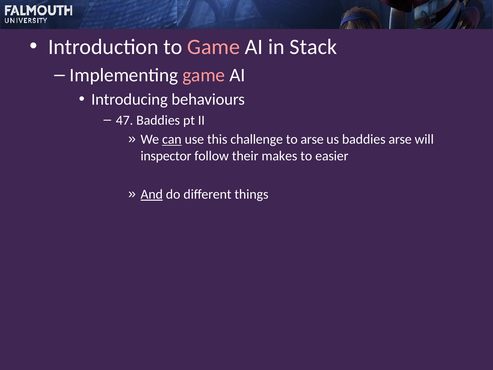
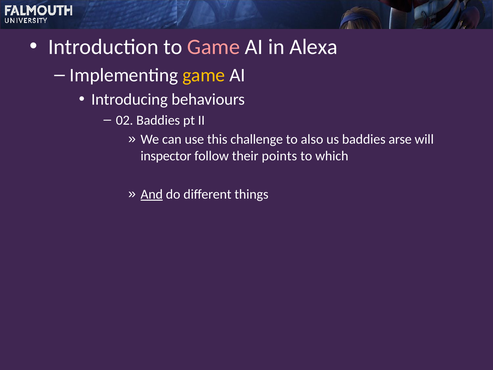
Stack: Stack -> Alexa (314, 47)
game colour: pink -> yellow (204, 75)
47: 47 -> 02 (125, 120)
can underline: present -> none (172, 139)
to arse: arse -> also (312, 139)
makes: makes -> points (279, 156)
easier: easier -> which (332, 156)
